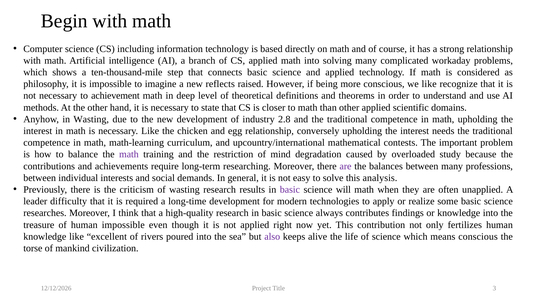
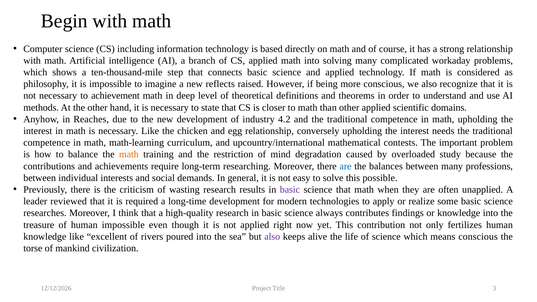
we like: like -> also (429, 84)
in Wasting: Wasting -> Reaches (91, 119)
2.8: 2.8 -> 4.2 (284, 119)
math colour: purple -> orange (129, 154)
are colour: purple -> blue (345, 166)
analysis: analysis -> possible (380, 178)
science will: will -> that (343, 190)
difficulty: difficulty -> reviewed (69, 201)
